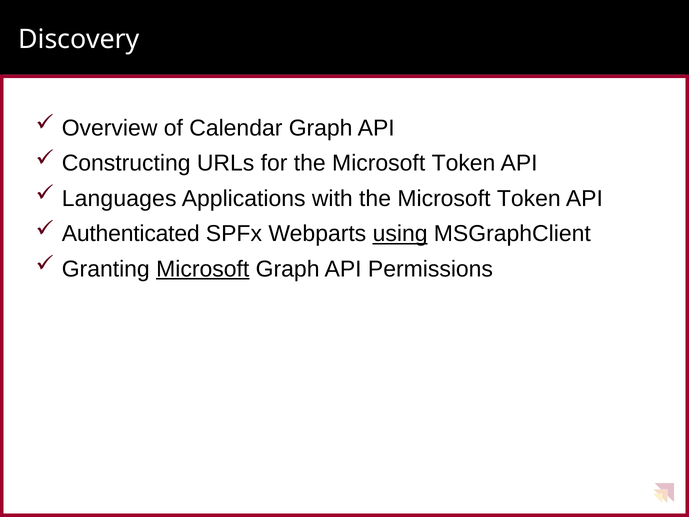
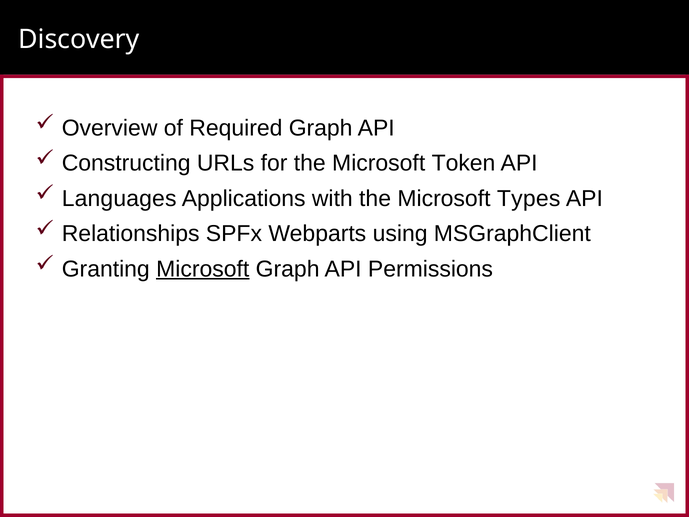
Calendar: Calendar -> Required (236, 128)
with the Microsoft Token: Token -> Types (529, 198)
Authenticated: Authenticated -> Relationships (131, 234)
using underline: present -> none (400, 234)
